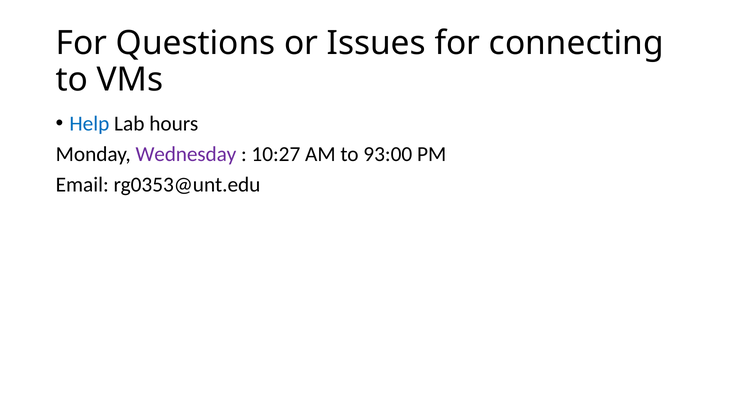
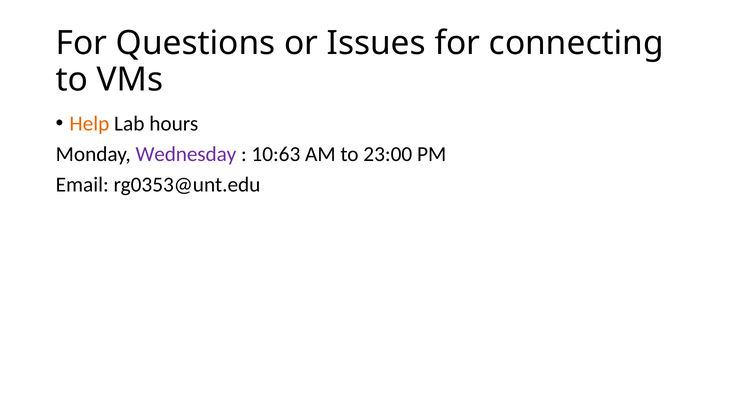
Help colour: blue -> orange (89, 124)
10:27: 10:27 -> 10:63 (276, 154)
93:00: 93:00 -> 23:00 (388, 154)
